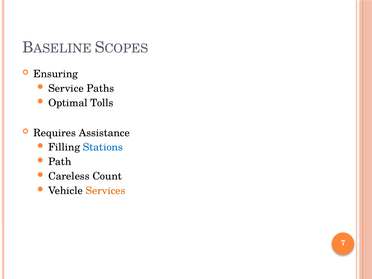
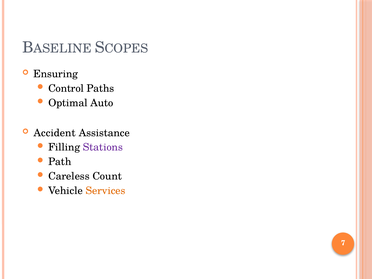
Service: Service -> Control (66, 88)
Tolls: Tolls -> Auto (102, 103)
Requires: Requires -> Accident (55, 133)
Stations colour: blue -> purple (103, 147)
